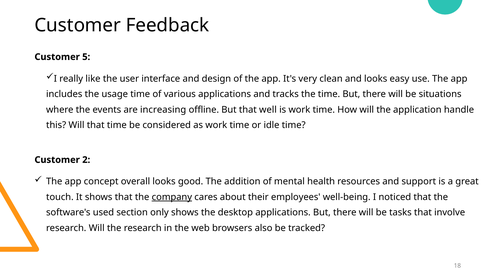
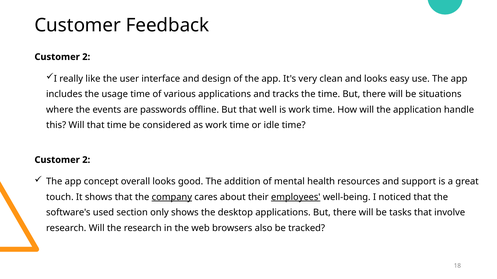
5: 5 -> 2 (86, 57)
increasing: increasing -> passwords (163, 110)
employees underline: none -> present (296, 197)
